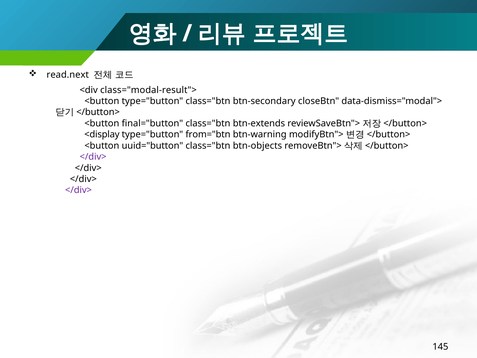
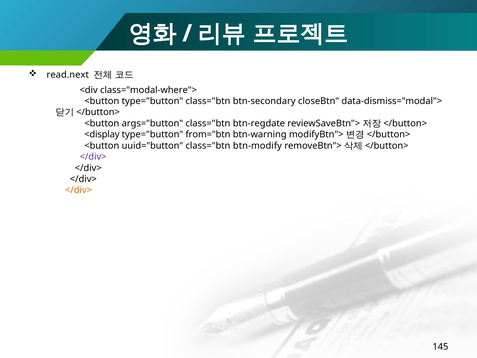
class="modal-result">: class="modal-result"> -> class="modal-where"> (149, 90)
final="button: final="button -> args="button (152, 123)
btn-extends: btn-extends -> btn-regdate (259, 123)
btn-objects: btn-objects -> btn-modify (257, 146)
</div> colour: purple -> orange (79, 190)
